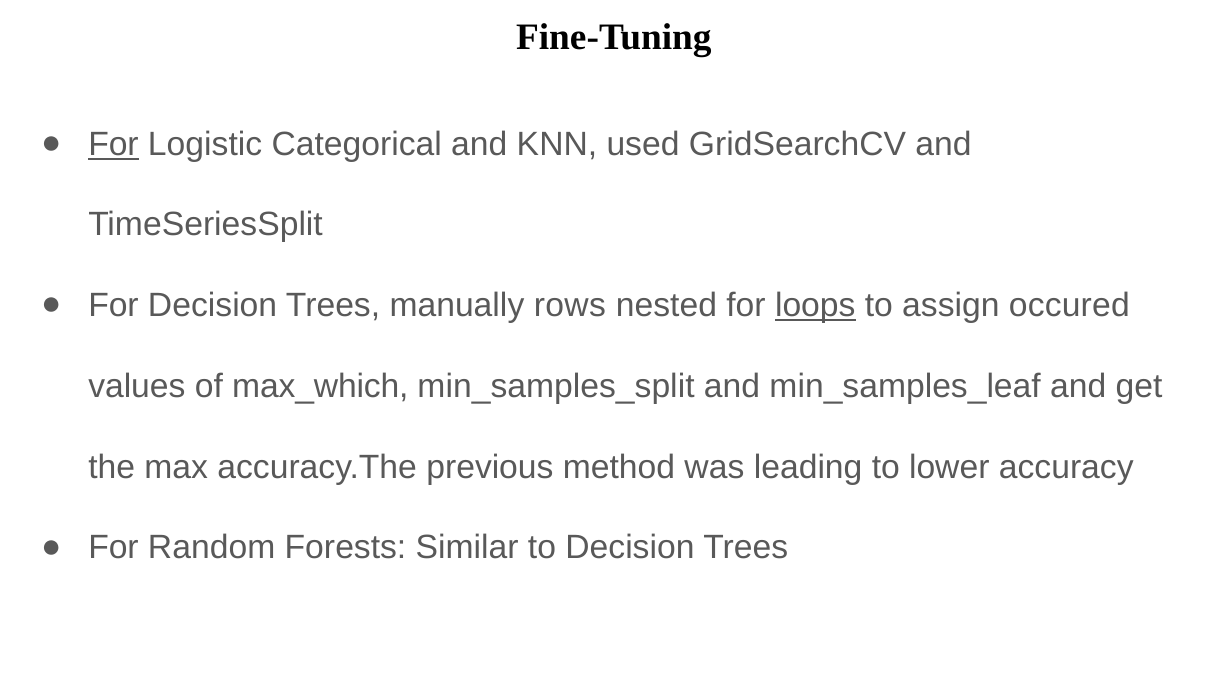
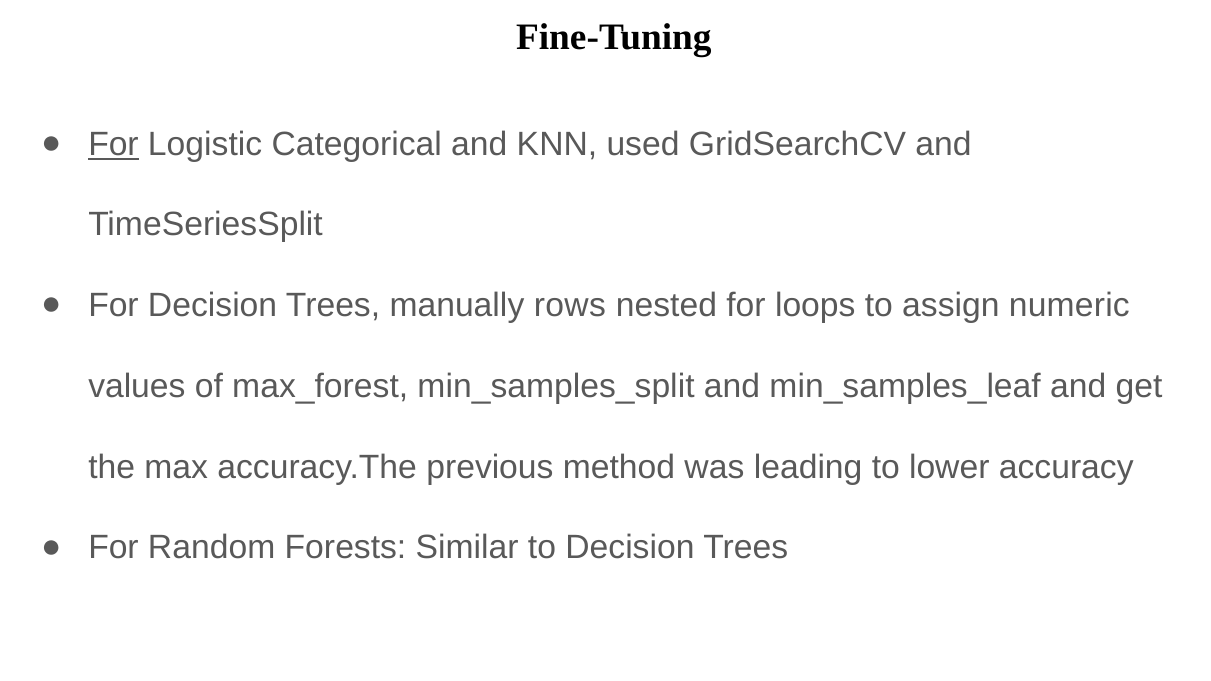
loops underline: present -> none (815, 306)
occured: occured -> numeric (1069, 306)
max_which: max_which -> max_forest (320, 386)
